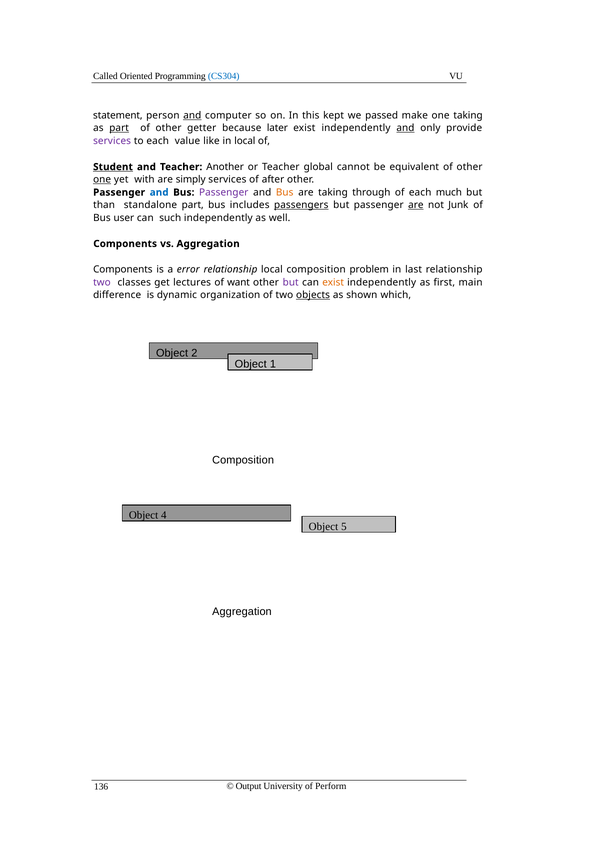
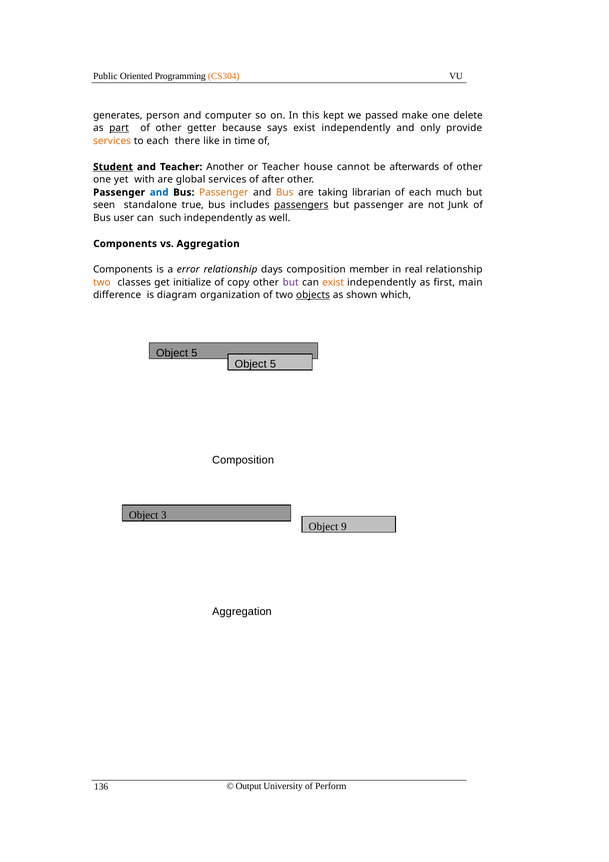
Called: Called -> Public (105, 76)
CS304 colour: blue -> orange (224, 76)
statement: statement -> generates (118, 115)
and underline: present -> none (192, 115)
one taking: taking -> delete (468, 115)
later: later -> says (277, 128)
and underline: present -> none (405, 128)
services colour: purple -> orange (112, 141)
value: value -> there (187, 141)
in local: local -> time (245, 141)
global: global -> house (318, 167)
equivalent: equivalent -> afterwards (414, 167)
one underline: present -> none (102, 180)
simply: simply -> global (191, 180)
Passenger colour: purple -> orange (224, 192)
through: through -> librarian (371, 192)
than: than -> seen (104, 205)
standalone part: part -> true (193, 205)
are underline: present -> none (416, 205)
relationship local: local -> days (272, 269)
problem: problem -> member (369, 269)
last: last -> real (414, 269)
two colour: purple -> orange (102, 282)
lectures: lectures -> initialize (192, 282)
want: want -> copy (238, 282)
dynamic: dynamic -> diagram (177, 295)
2: 2 -> 5 (194, 353)
1: 1 -> 5 (273, 364)
4: 4 -> 3 (164, 515)
5: 5 -> 9 (344, 526)
